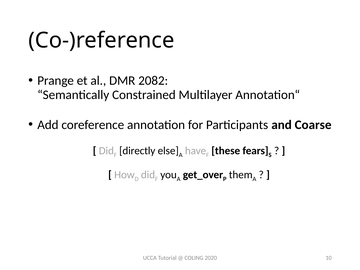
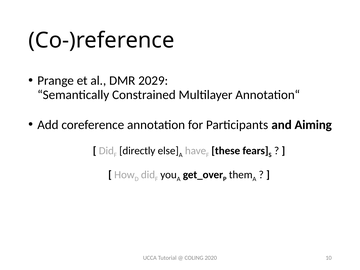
2082: 2082 -> 2029 (153, 81)
Coarse: Coarse -> Aiming (313, 125)
